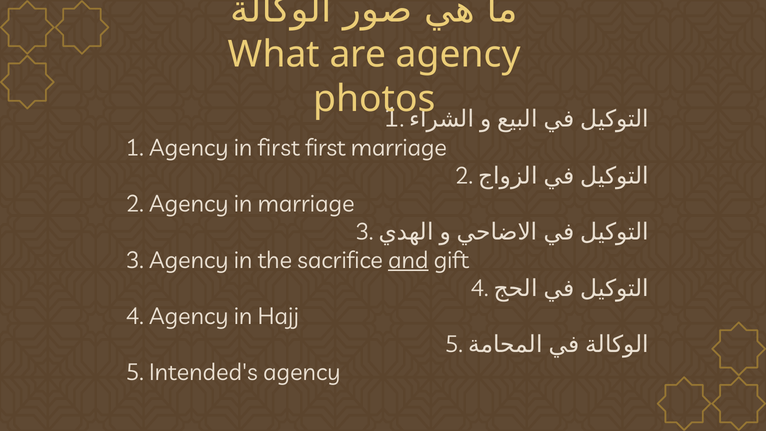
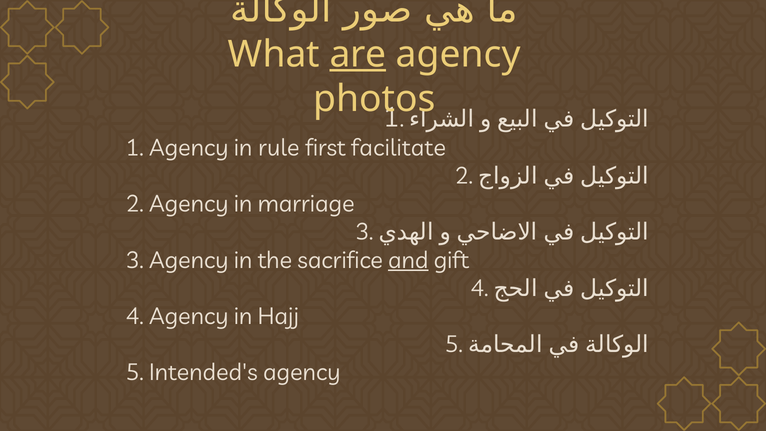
are underline: none -> present (358, 54)
in first: first -> rule (279, 148)
first marriage: marriage -> facilitate (399, 148)
